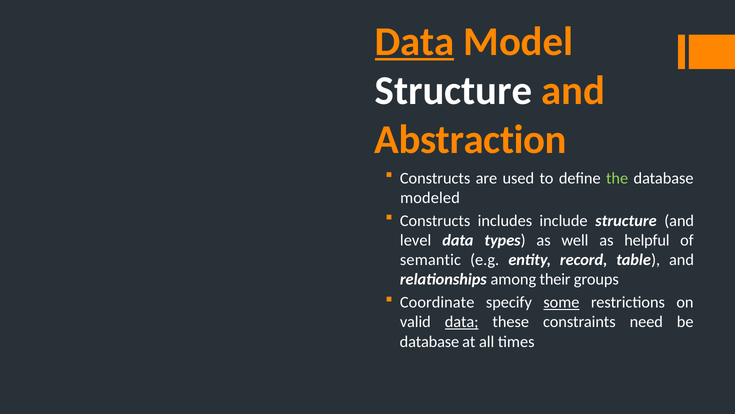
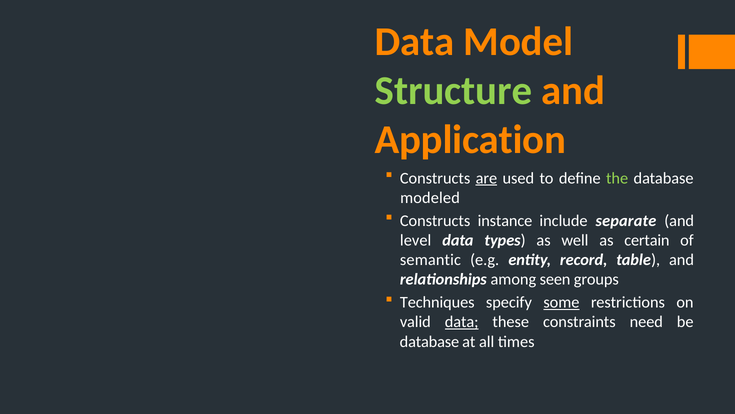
Data underline: present -> none (415, 42)
Structure colour: white -> light green (454, 91)
Abstraction: Abstraction -> Application (470, 140)
are underline: none -> present (486, 178)
includes: includes -> instance (505, 220)
include structure: structure -> separate (626, 220)
helpful: helpful -> certain (647, 240)
their: their -> seen (555, 279)
Coordinate: Coordinate -> Techniques (437, 302)
